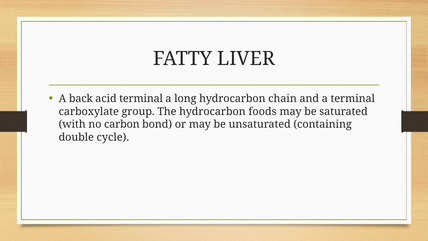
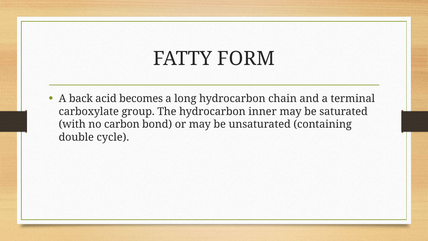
LIVER: LIVER -> FORM (246, 59)
acid terminal: terminal -> becomes (141, 99)
foods: foods -> inner (263, 111)
